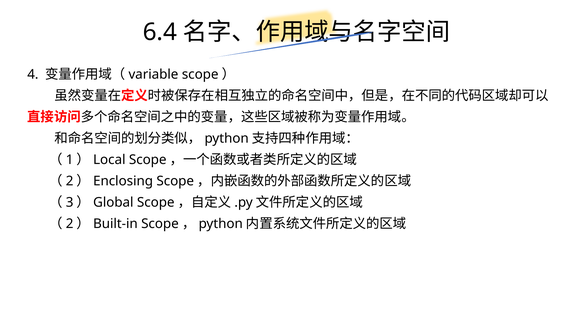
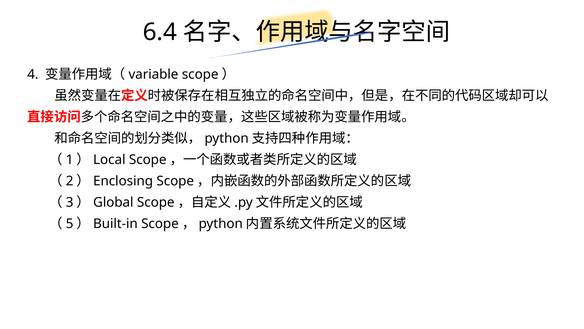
2: 2 -> 5 (70, 223)
